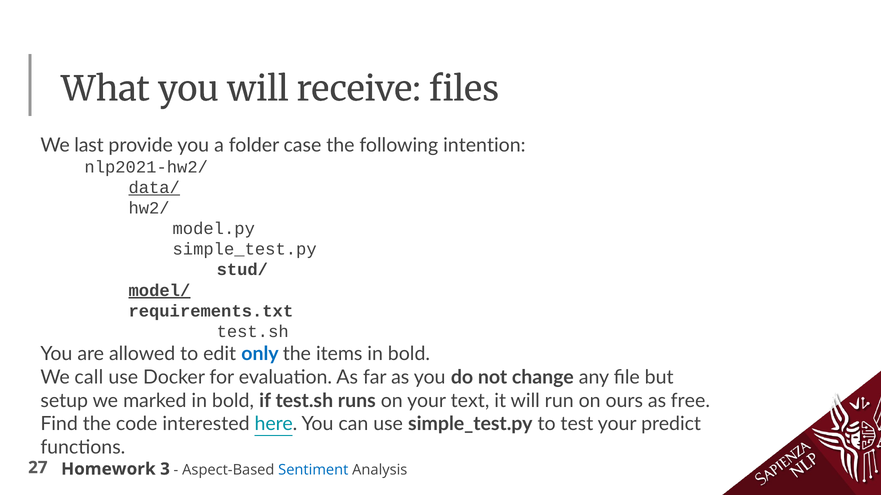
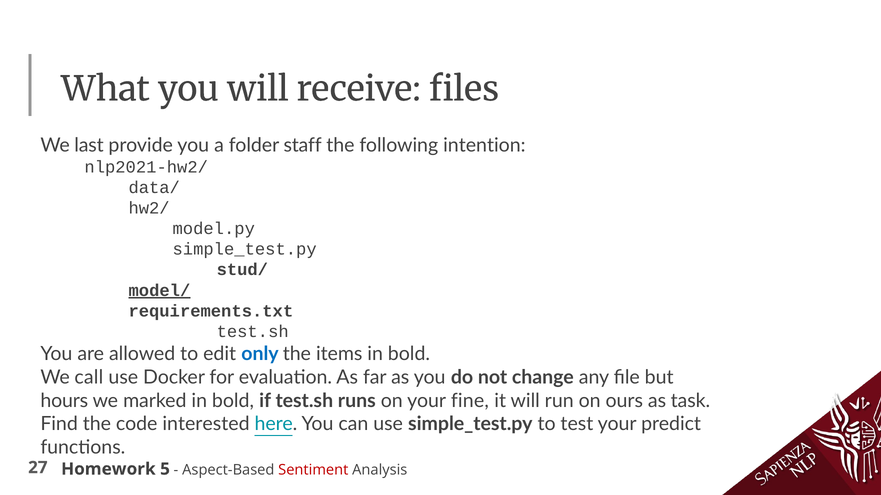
case: case -> staff (303, 145)
data/ underline: present -> none (154, 188)
setup: setup -> hours (64, 401)
text: text -> fine (470, 401)
free: free -> task (690, 401)
3: 3 -> 5 (165, 470)
Sentiment colour: blue -> red (313, 470)
